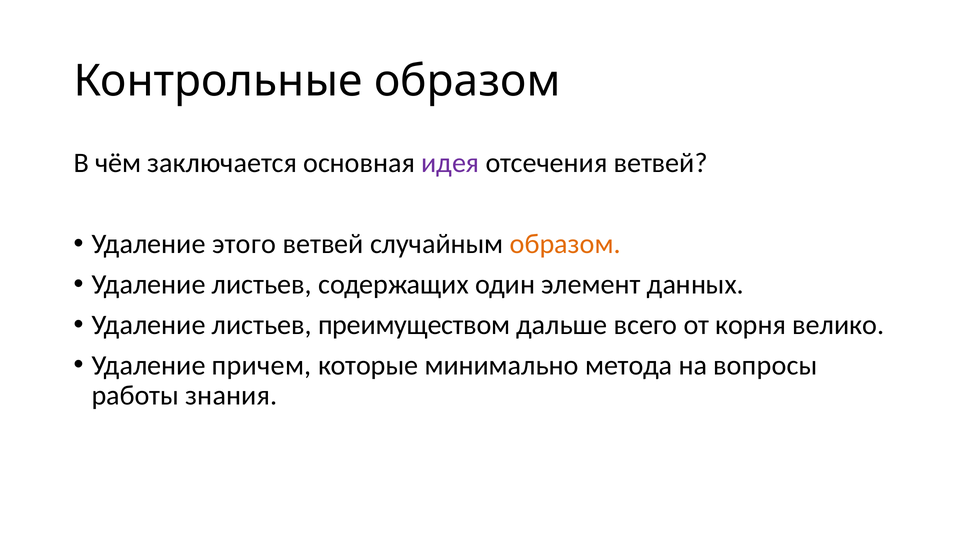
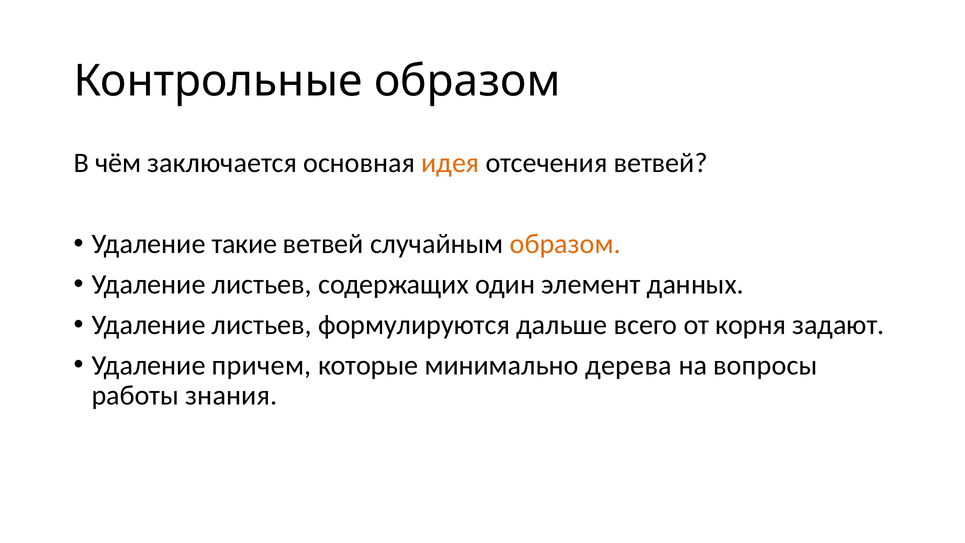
идея colour: purple -> orange (450, 163)
этого: этого -> такие (244, 244)
преимуществом: преимуществом -> формулируются (414, 325)
велико: велико -> задают (838, 325)
метода: метода -> дерева (629, 365)
